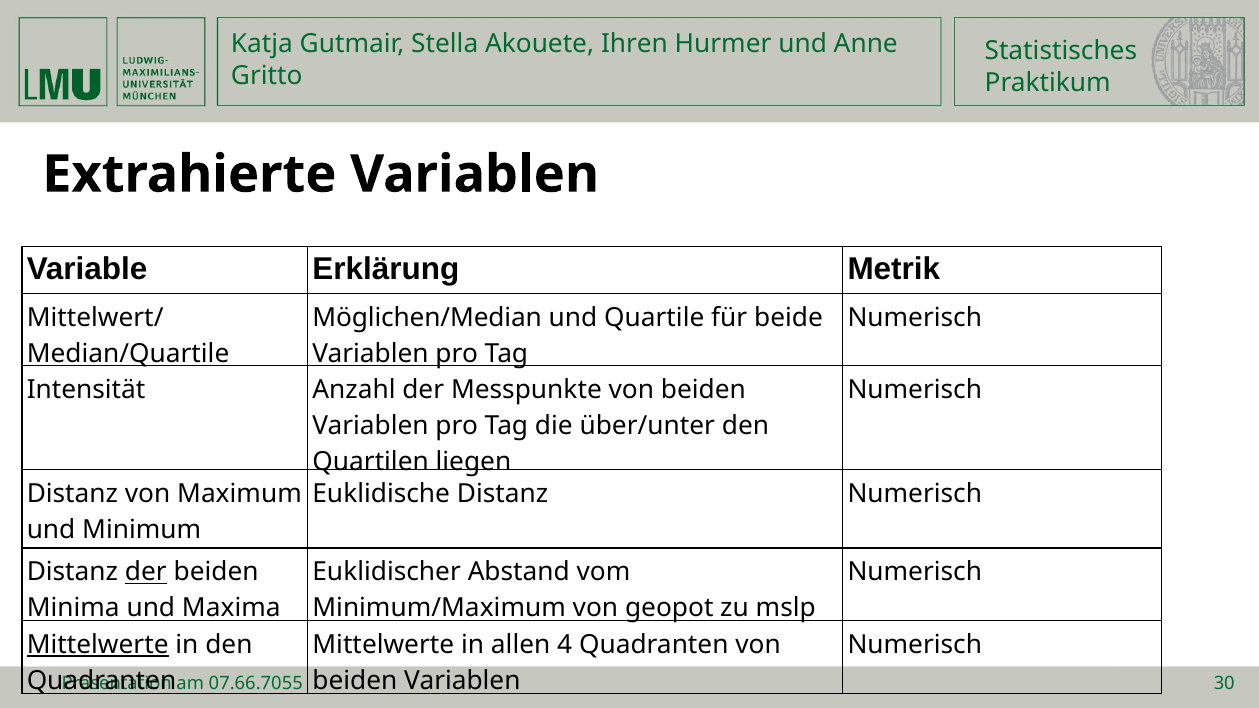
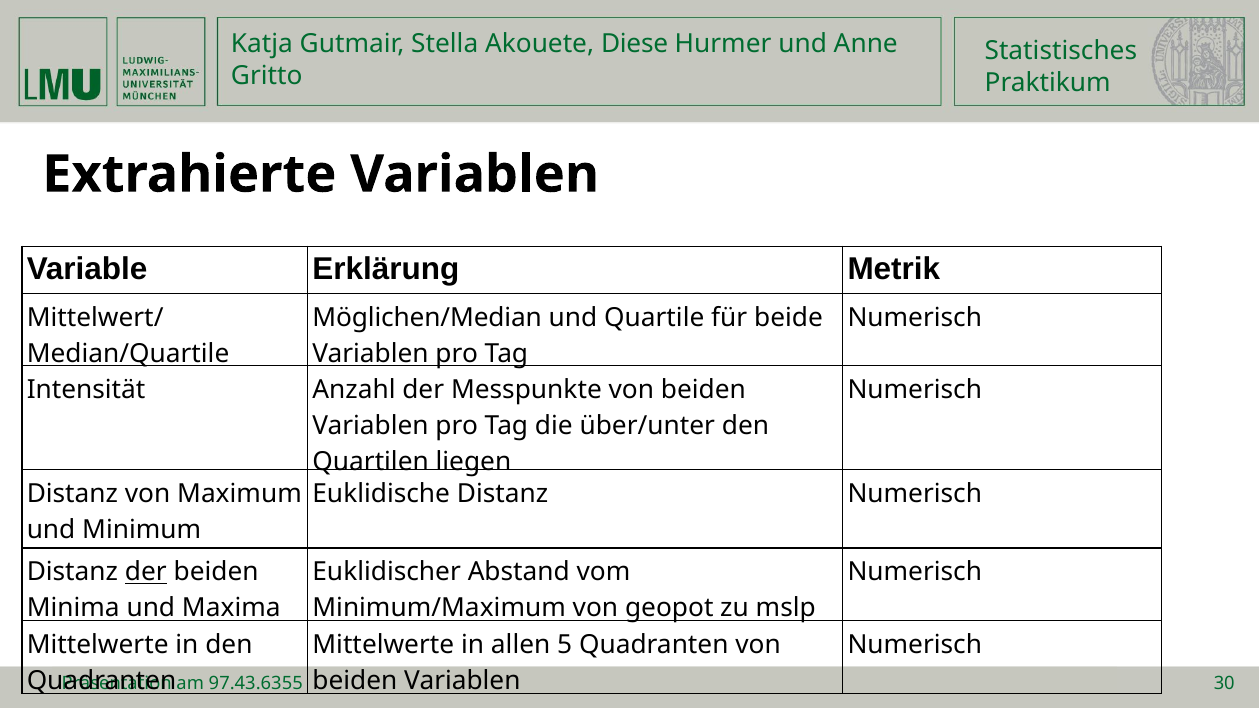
Ihren: Ihren -> Diese (635, 44)
Mittelwerte underline: present -> none (98, 645)
4: 4 -> 5 (565, 645)
07.66.7055: 07.66.7055 -> 97.43.6355 (256, 684)
